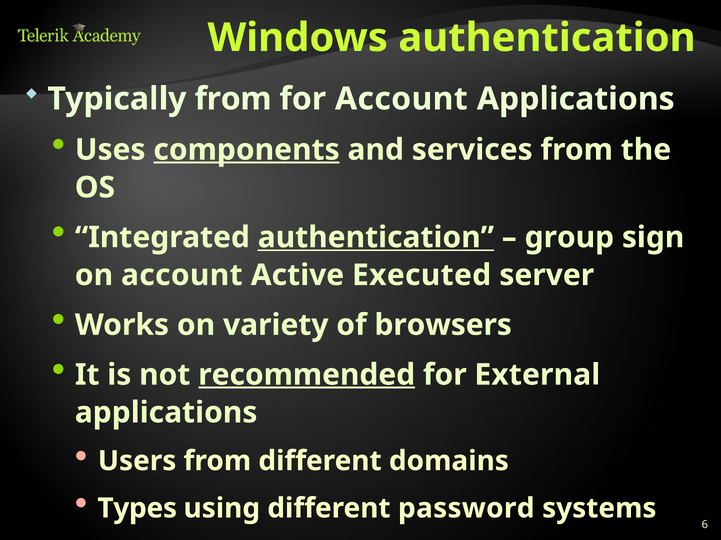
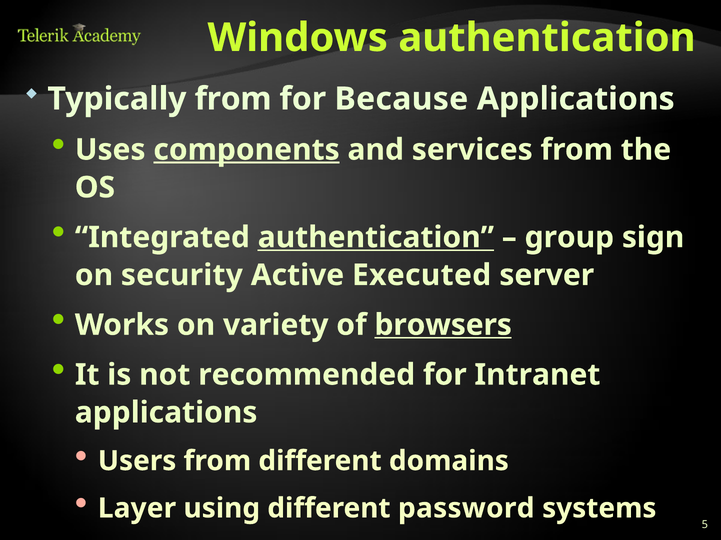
for Account: Account -> Because (401, 99)
on account: account -> security (182, 276)
browsers underline: none -> present (443, 325)
recommended underline: present -> none (307, 375)
External: External -> Intranet (537, 375)
Types: Types -> Layer (137, 509)
6: 6 -> 5 (705, 526)
